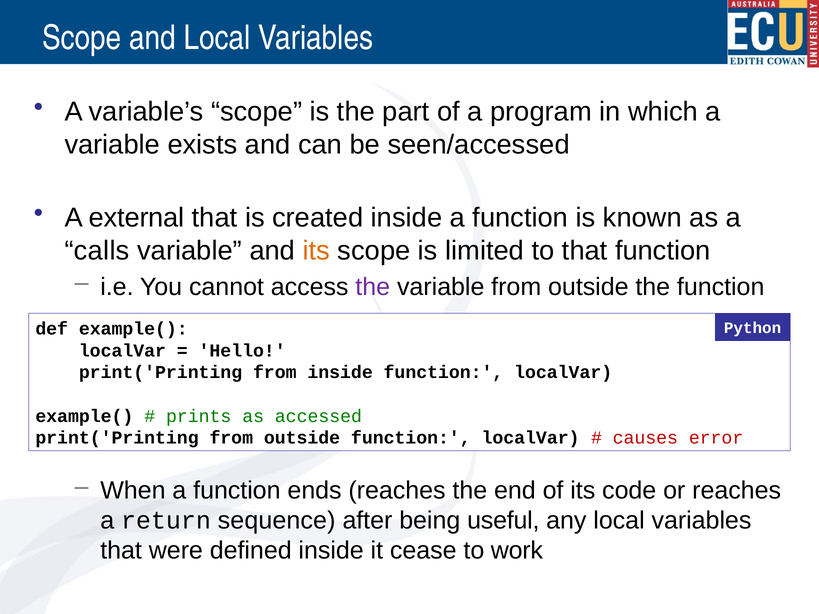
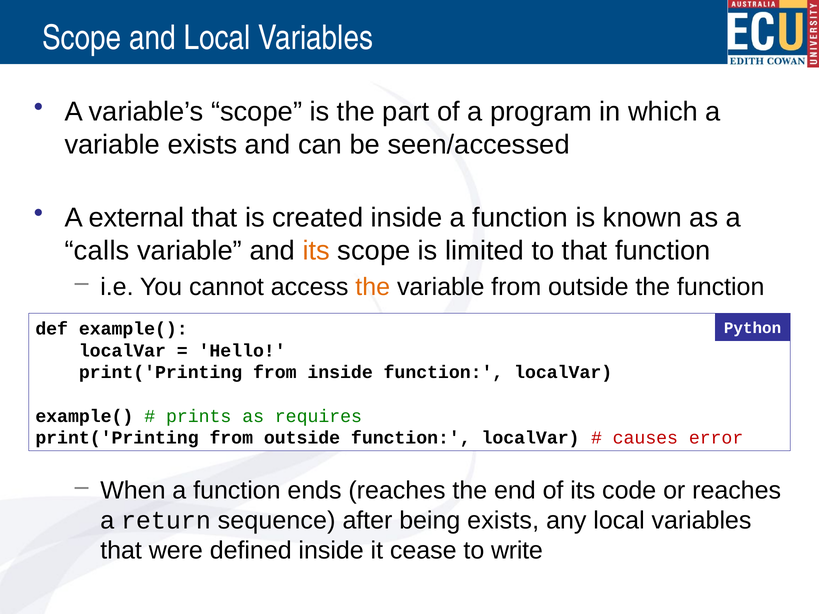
the colour: purple -> orange (373, 287)
accessed: accessed -> requires (318, 416)
being useful: useful -> exists (503, 521)
work: work -> write (517, 551)
